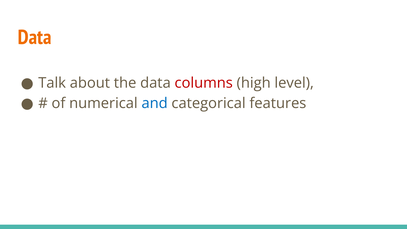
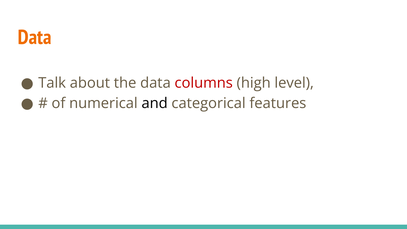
and colour: blue -> black (155, 103)
